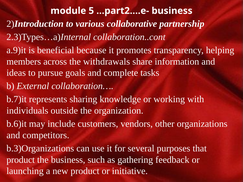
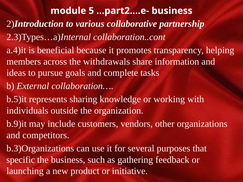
a.9)it: a.9)it -> a.4)it (16, 50)
b.7)it: b.7)it -> b.5)it (17, 99)
b.6)it: b.6)it -> b.9)it (17, 124)
product: product -> specific (21, 160)
